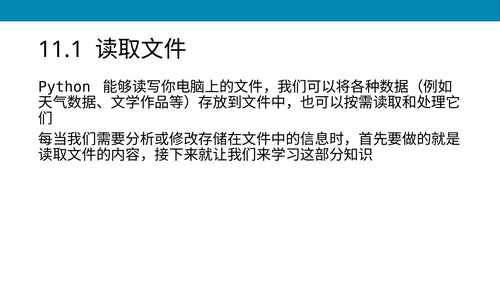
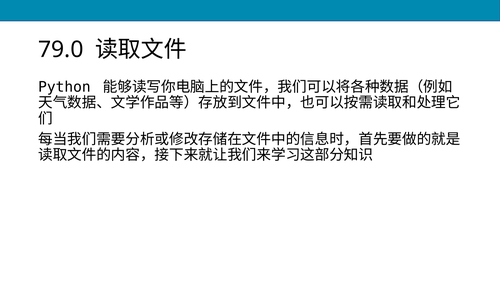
11.1: 11.1 -> 79.0 (61, 50)
